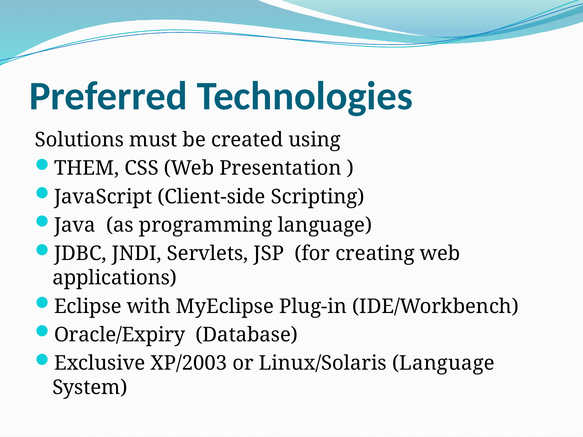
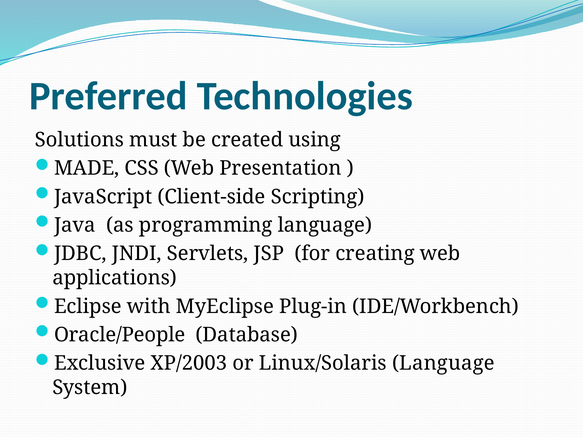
THEM: THEM -> MADE (87, 168)
Oracle/Expiry: Oracle/Expiry -> Oracle/People (120, 335)
